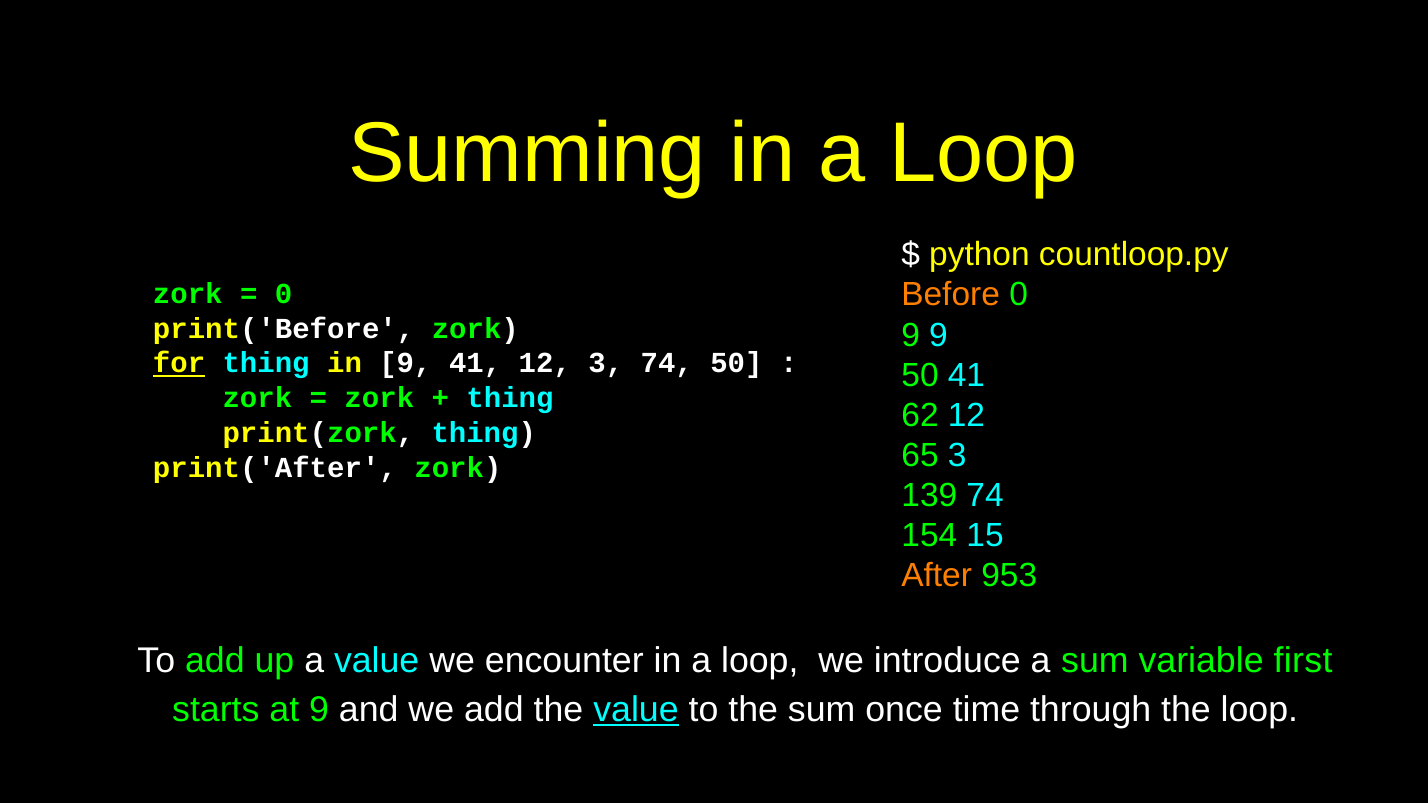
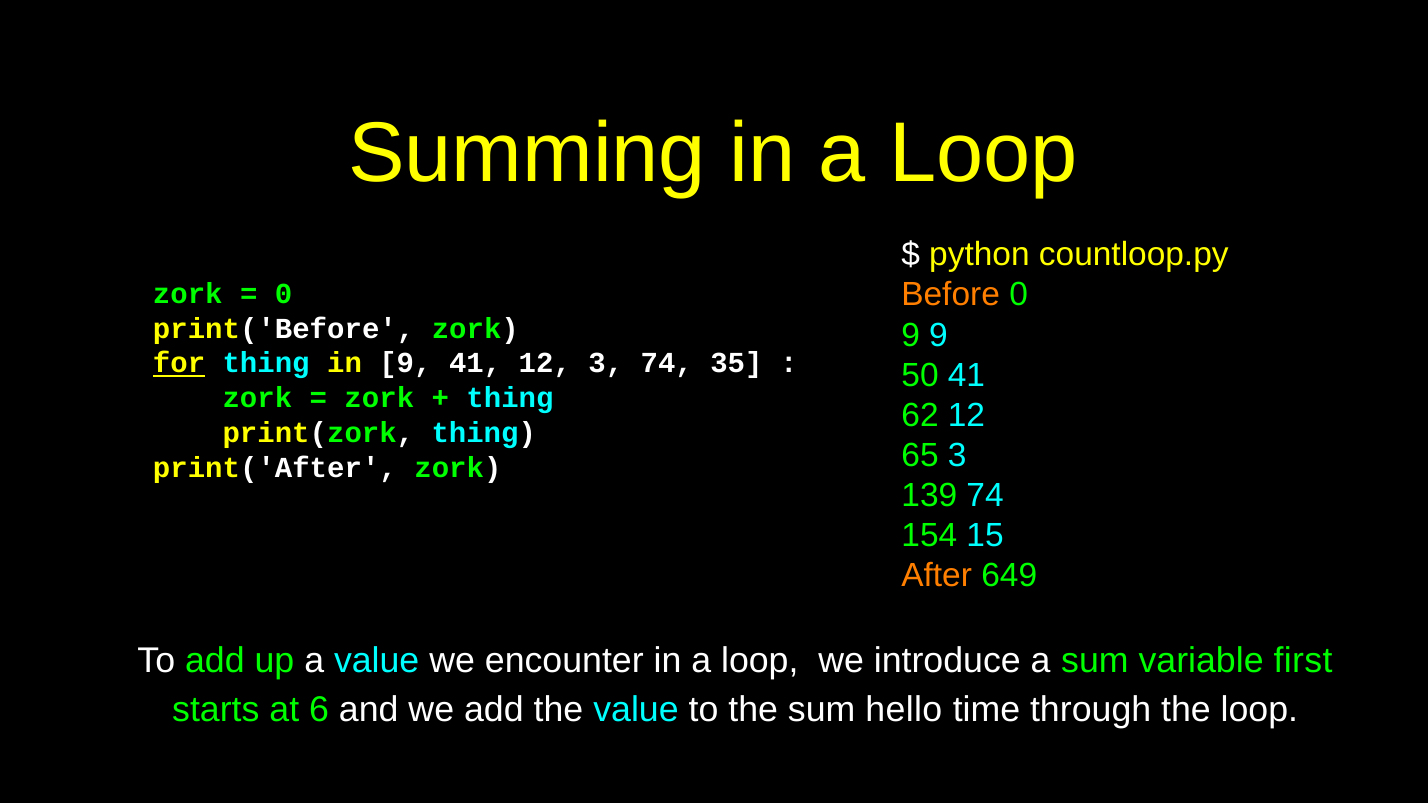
74 50: 50 -> 35 (736, 363)
953: 953 -> 649 (1009, 576)
at 9: 9 -> 6 (319, 710)
value underline: present -> none (636, 710)
once: once -> hello (904, 710)
